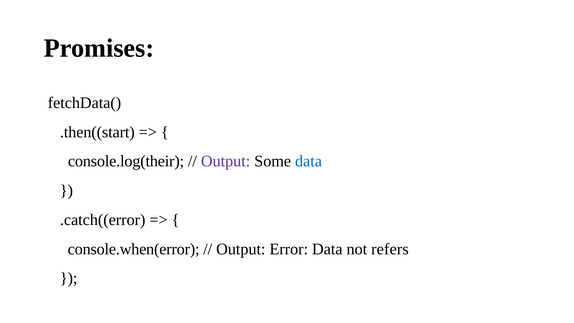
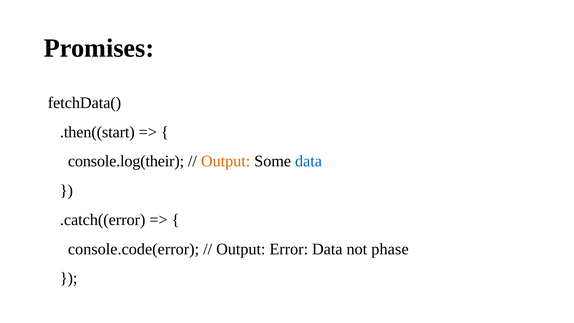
Output colour: purple -> orange (226, 161)
console.when(error: console.when(error -> console.code(error (134, 249)
refers: refers -> phase (390, 249)
